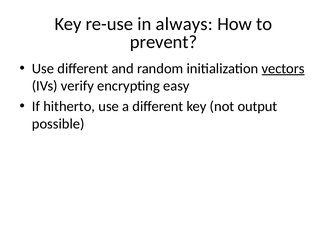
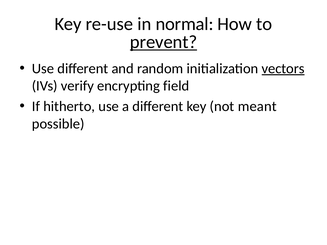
always: always -> normal (185, 24)
prevent underline: none -> present (164, 42)
easy: easy -> field (176, 86)
output: output -> meant (257, 106)
